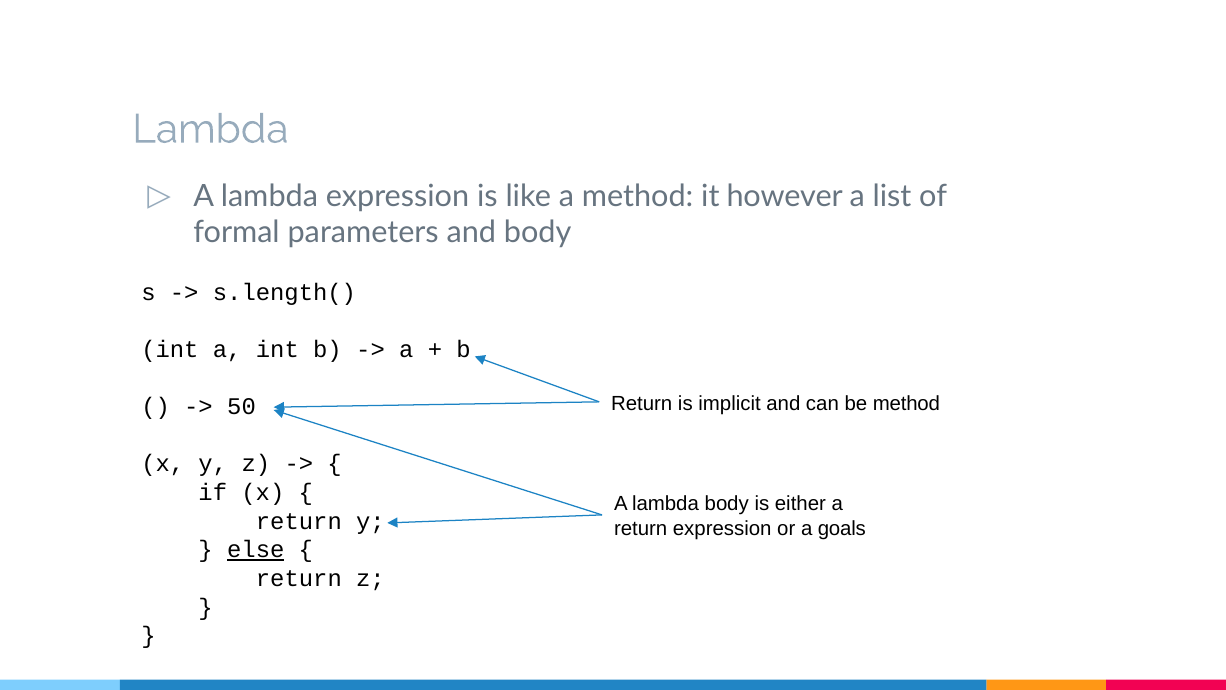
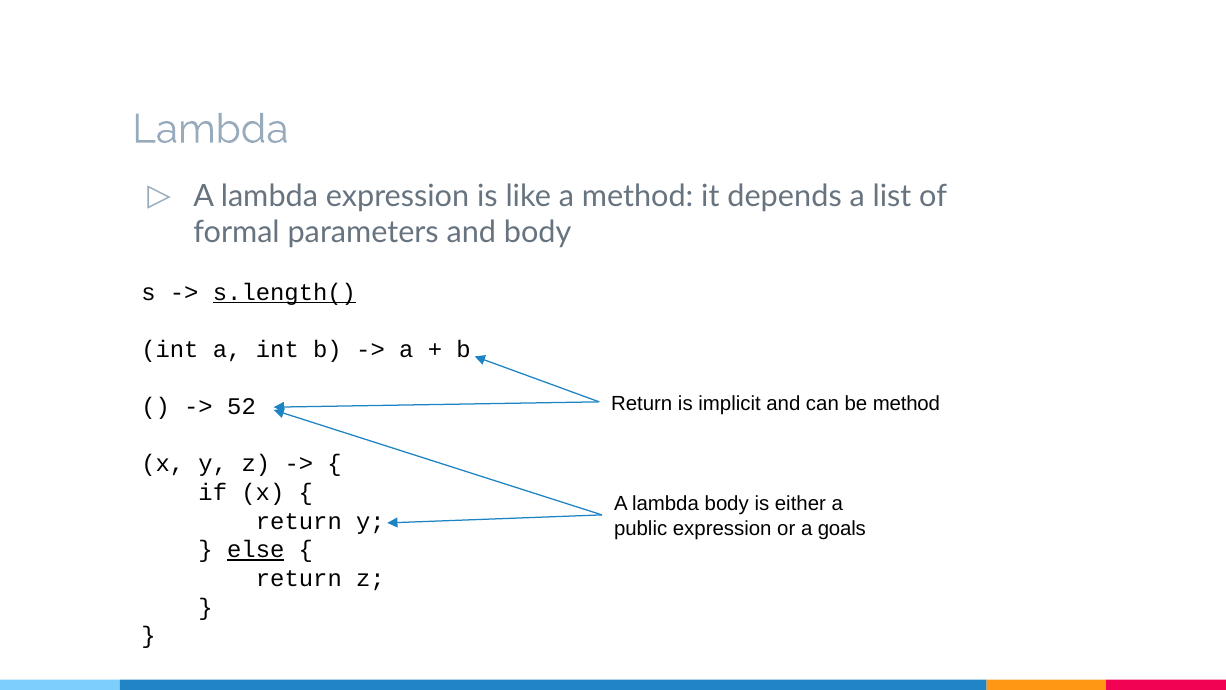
however: however -> depends (785, 196)
s.length( underline: none -> present (284, 292)
50: 50 -> 52 (242, 407)
return: return -> public (641, 528)
